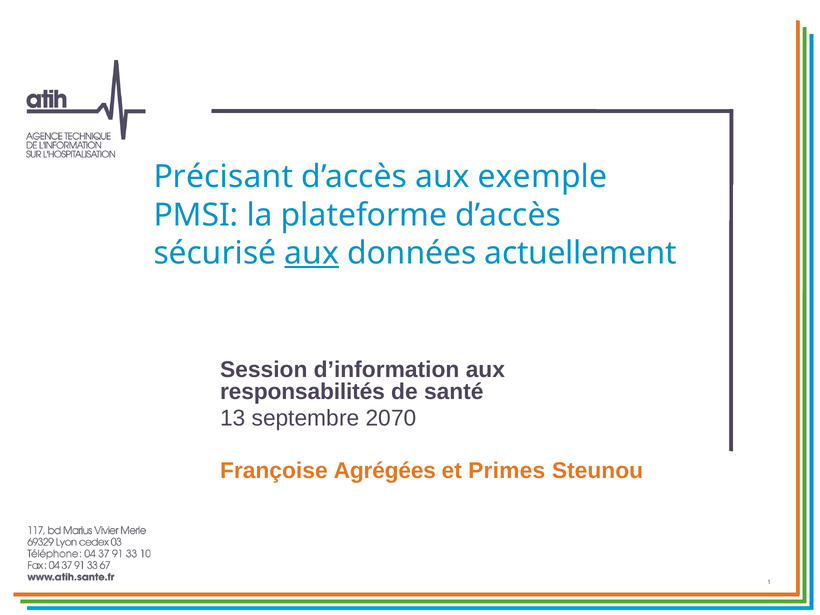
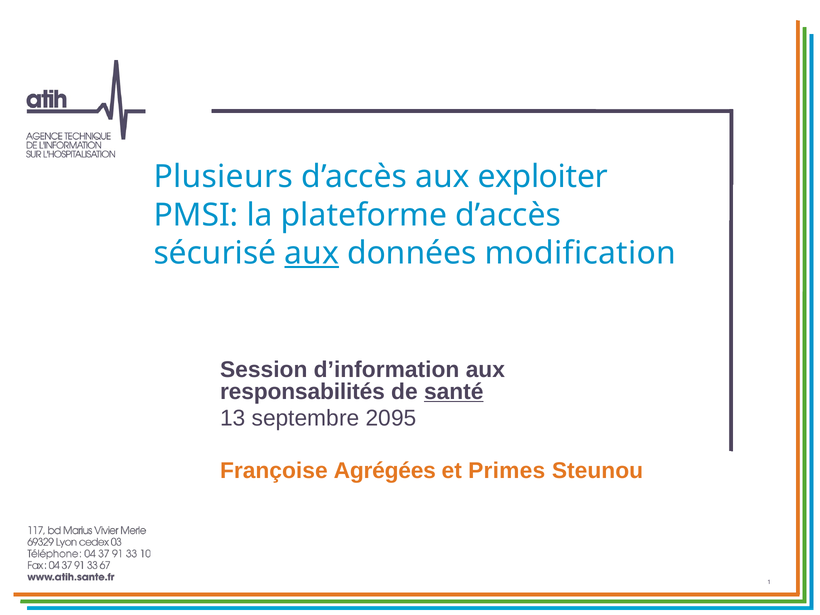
Précisant: Précisant -> Plusieurs (223, 177)
exemple: exemple -> exploiter (543, 177)
actuellement: actuellement -> modification (580, 253)
santé underline: none -> present (454, 392)
2070: 2070 -> 2095 (391, 418)
